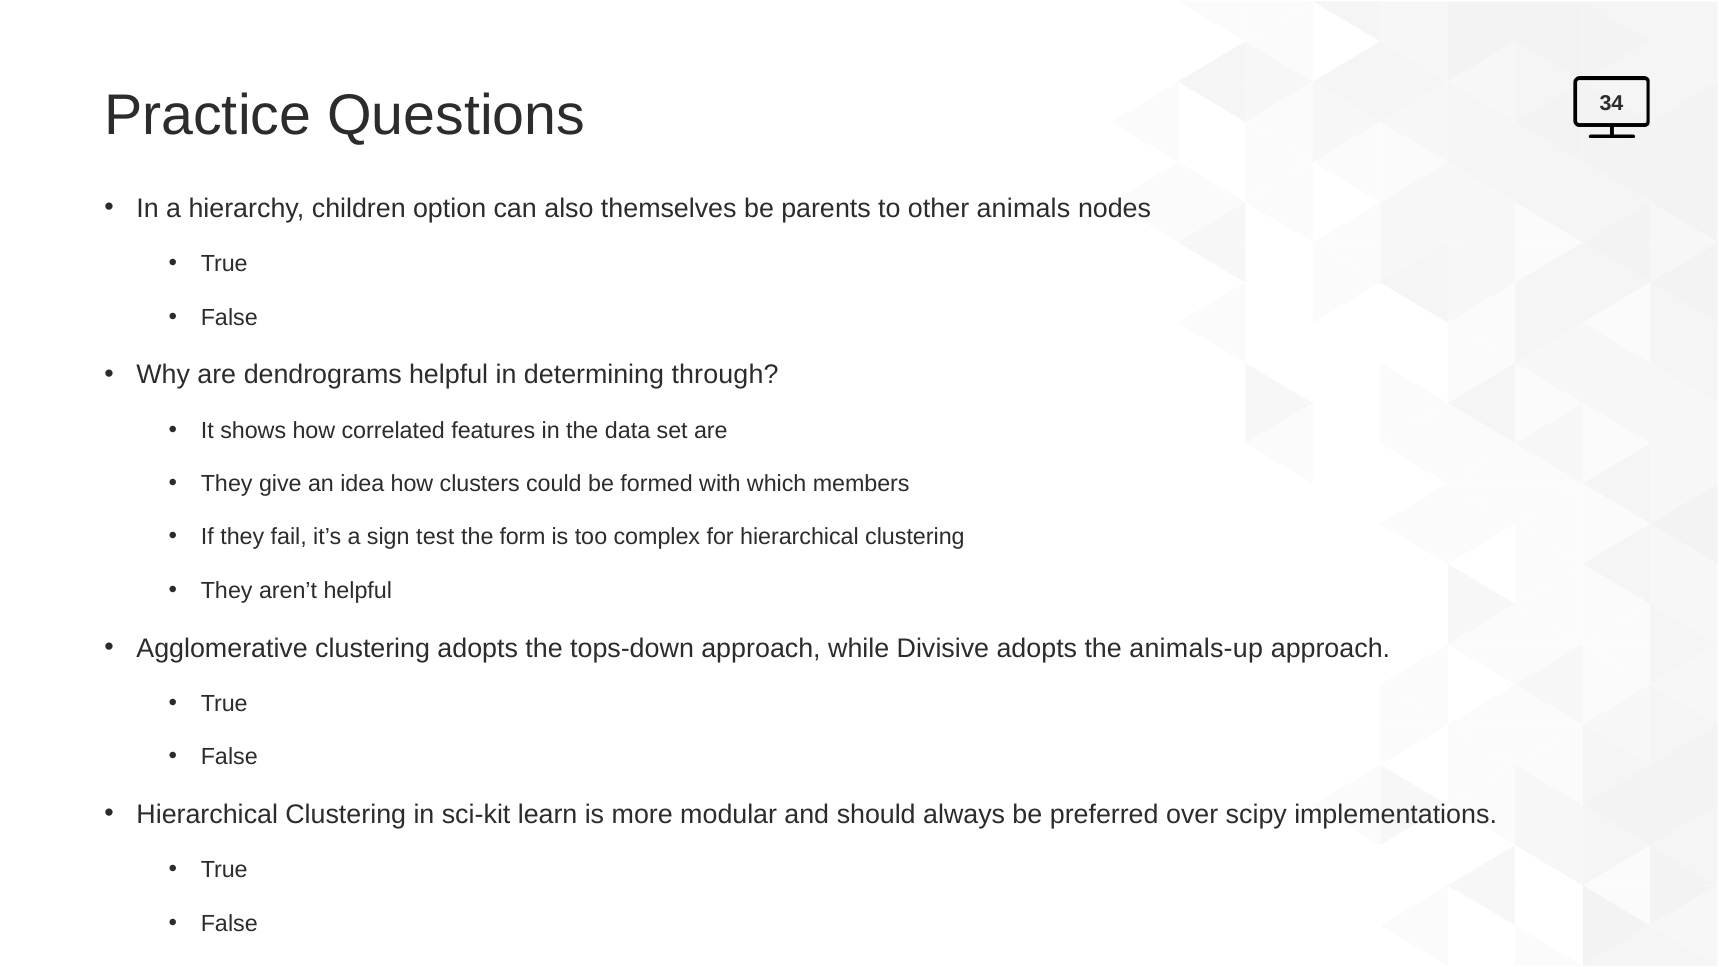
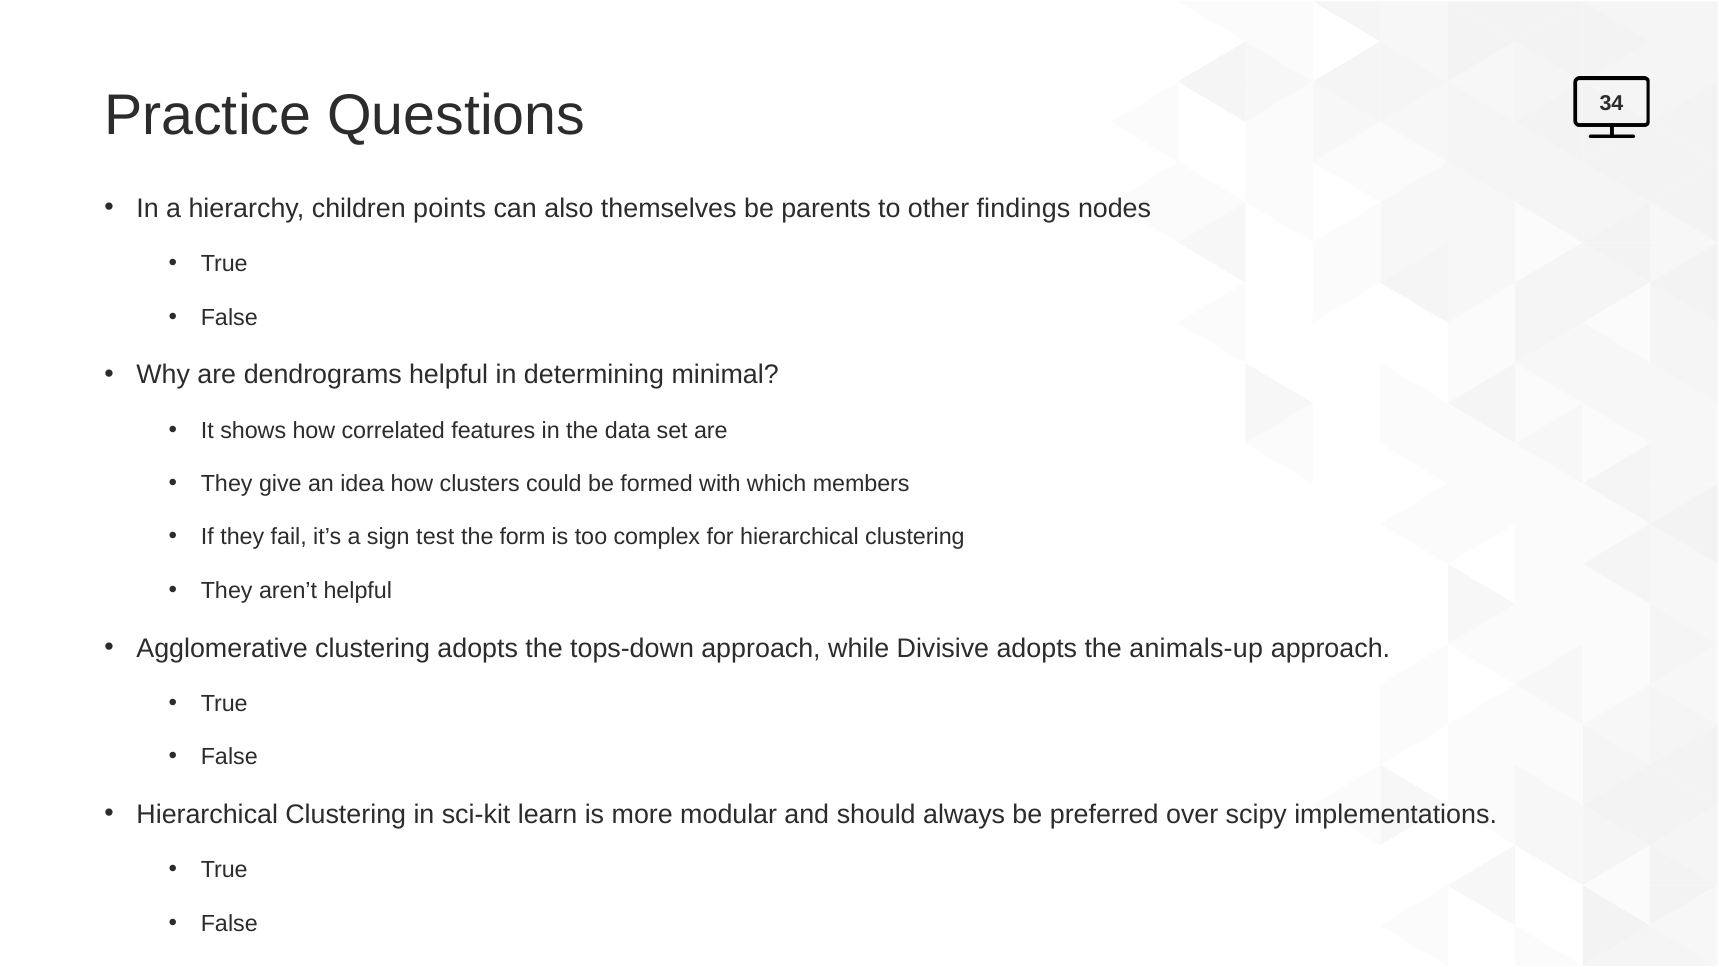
option: option -> points (450, 209)
animals: animals -> findings (1023, 209)
through: through -> minimal (725, 375)
